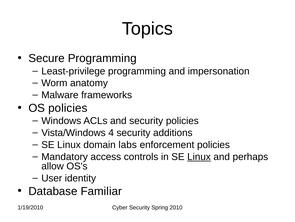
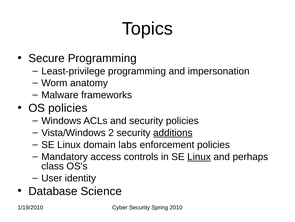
4: 4 -> 2 (111, 132)
additions underline: none -> present (173, 132)
allow: allow -> class (53, 166)
Familiar: Familiar -> Science (101, 191)
